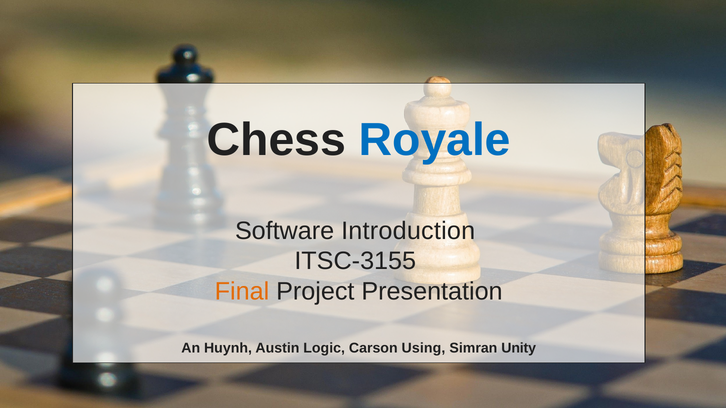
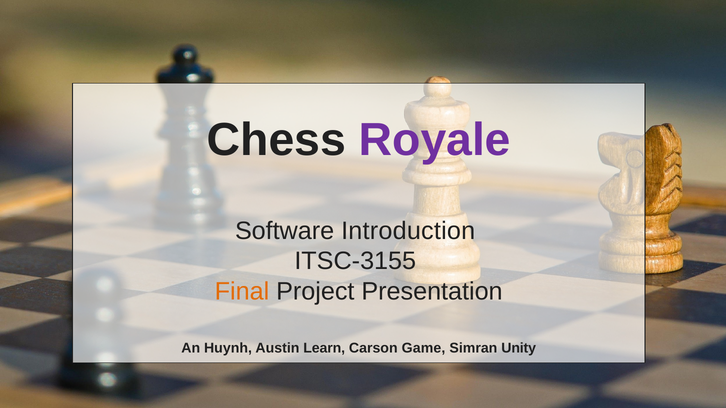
Royale colour: blue -> purple (435, 140)
Logic: Logic -> Learn (324, 348)
Using: Using -> Game (424, 348)
